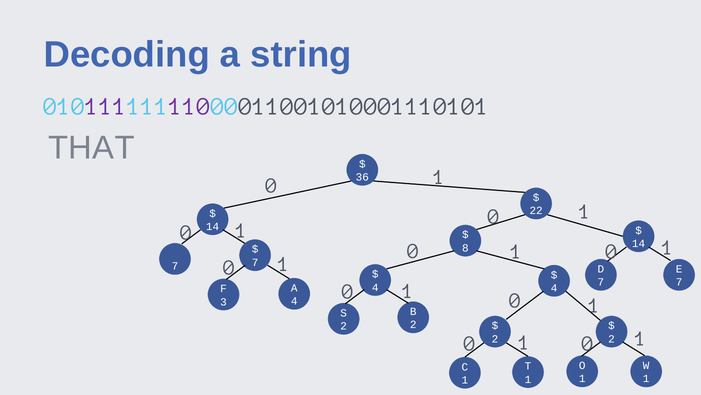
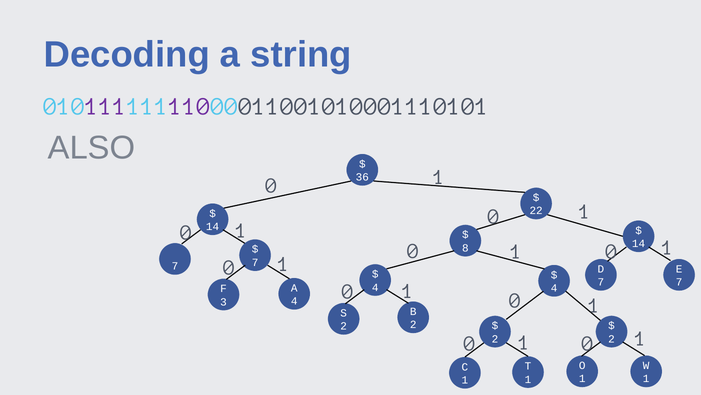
THAT: THAT -> ALSO (92, 148)
